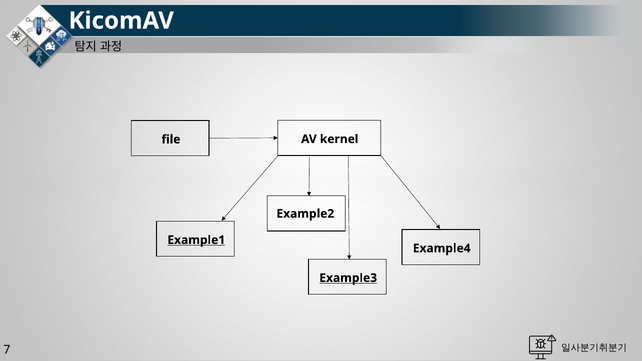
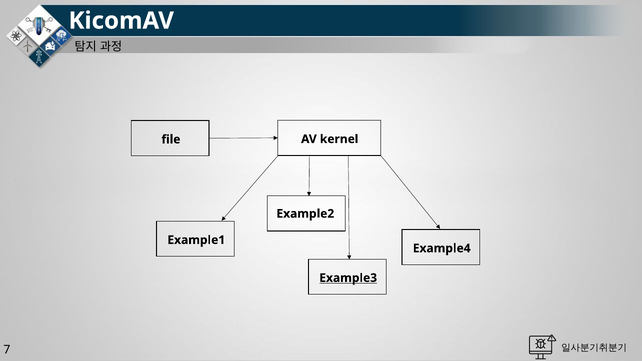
Example1 underline: present -> none (196, 240)
